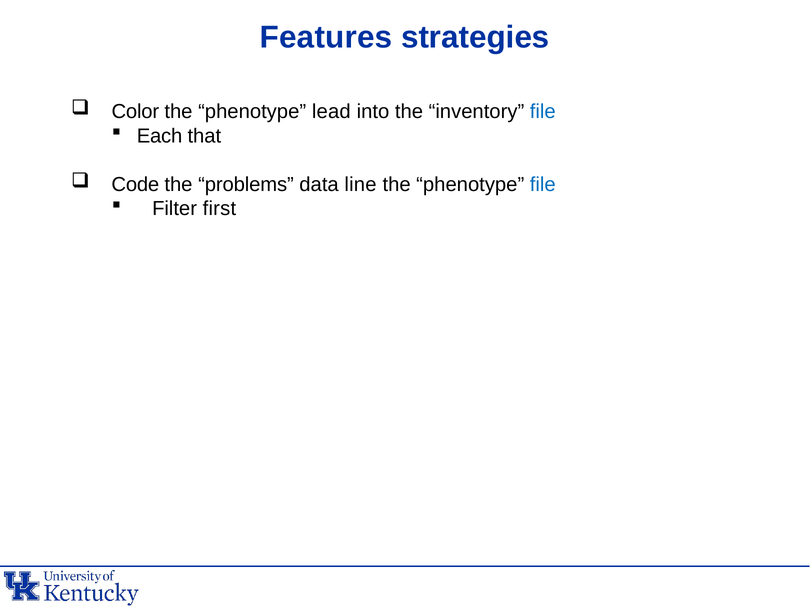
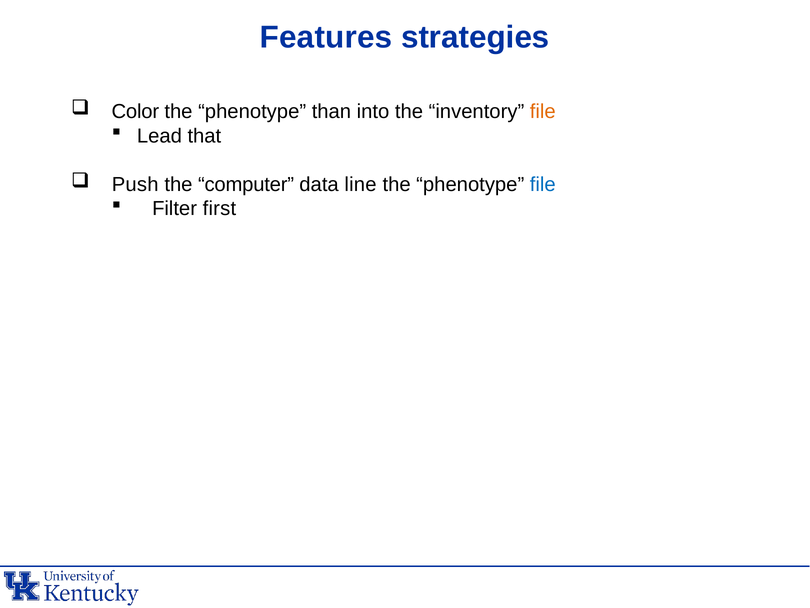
lead: lead -> than (331, 111)
file colour: blue -> orange (543, 111)
Each: Each -> Lead (159, 136)
Code: Code -> Push (135, 184)
problems: problems -> computer (246, 184)
